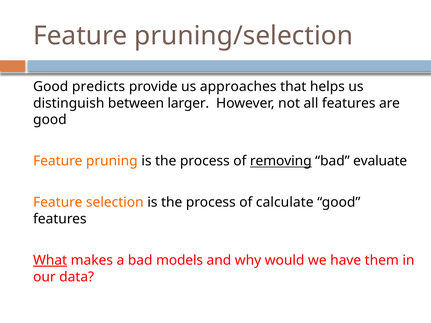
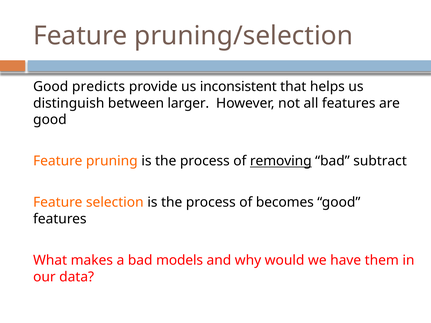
approaches: approaches -> inconsistent (238, 87)
evaluate: evaluate -> subtract (380, 161)
calculate: calculate -> becomes (285, 203)
What underline: present -> none (50, 261)
